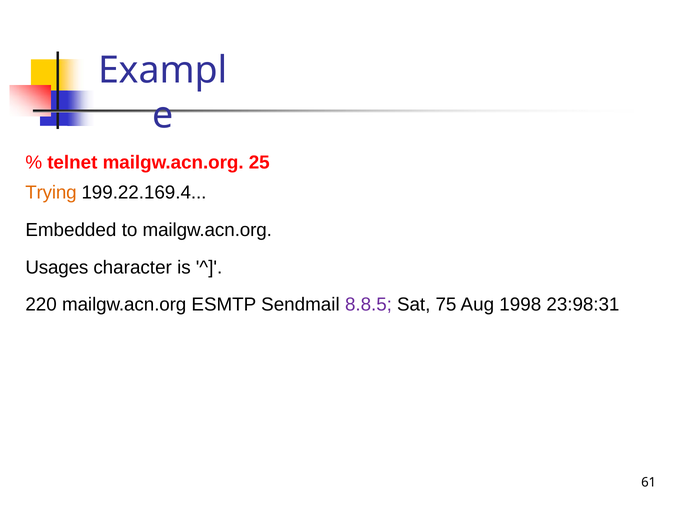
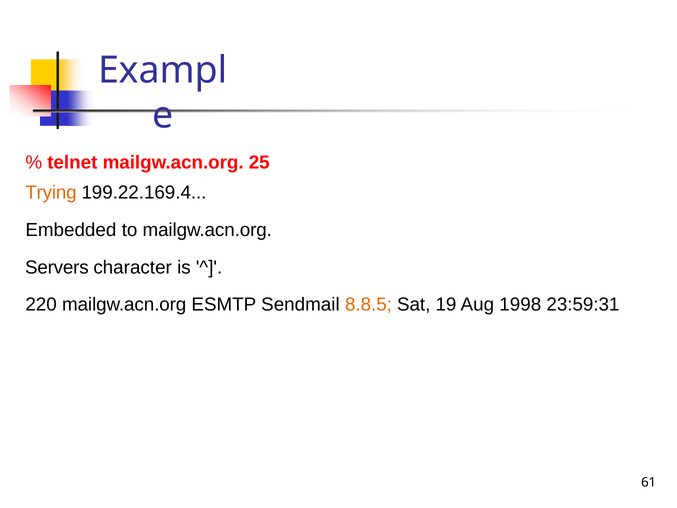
Usages: Usages -> Servers (57, 267)
8.8.5 colour: purple -> orange (368, 305)
75: 75 -> 19 (446, 305)
23:98:31: 23:98:31 -> 23:59:31 (583, 305)
